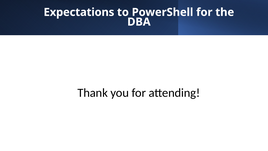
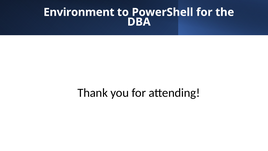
Expectations: Expectations -> Environment (79, 12)
